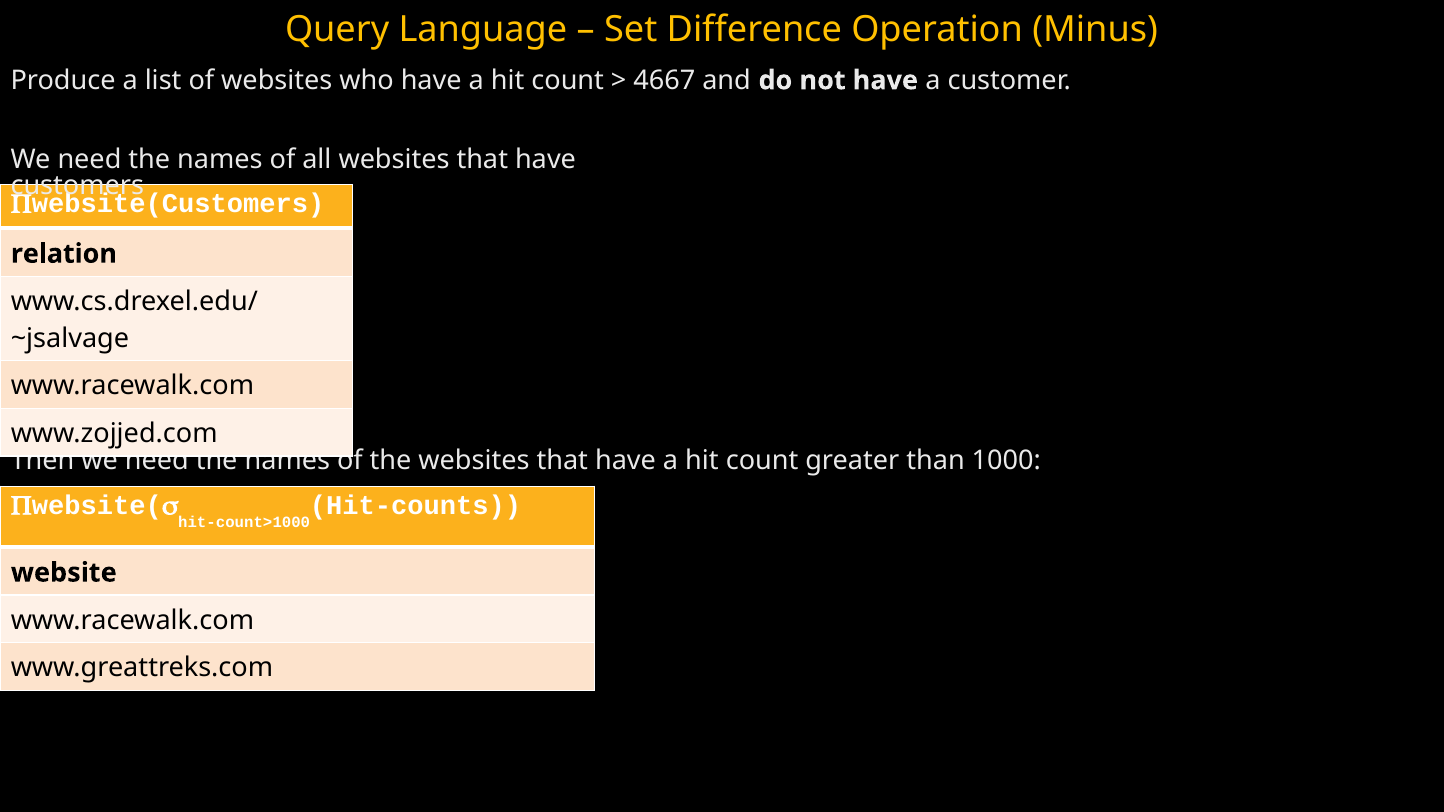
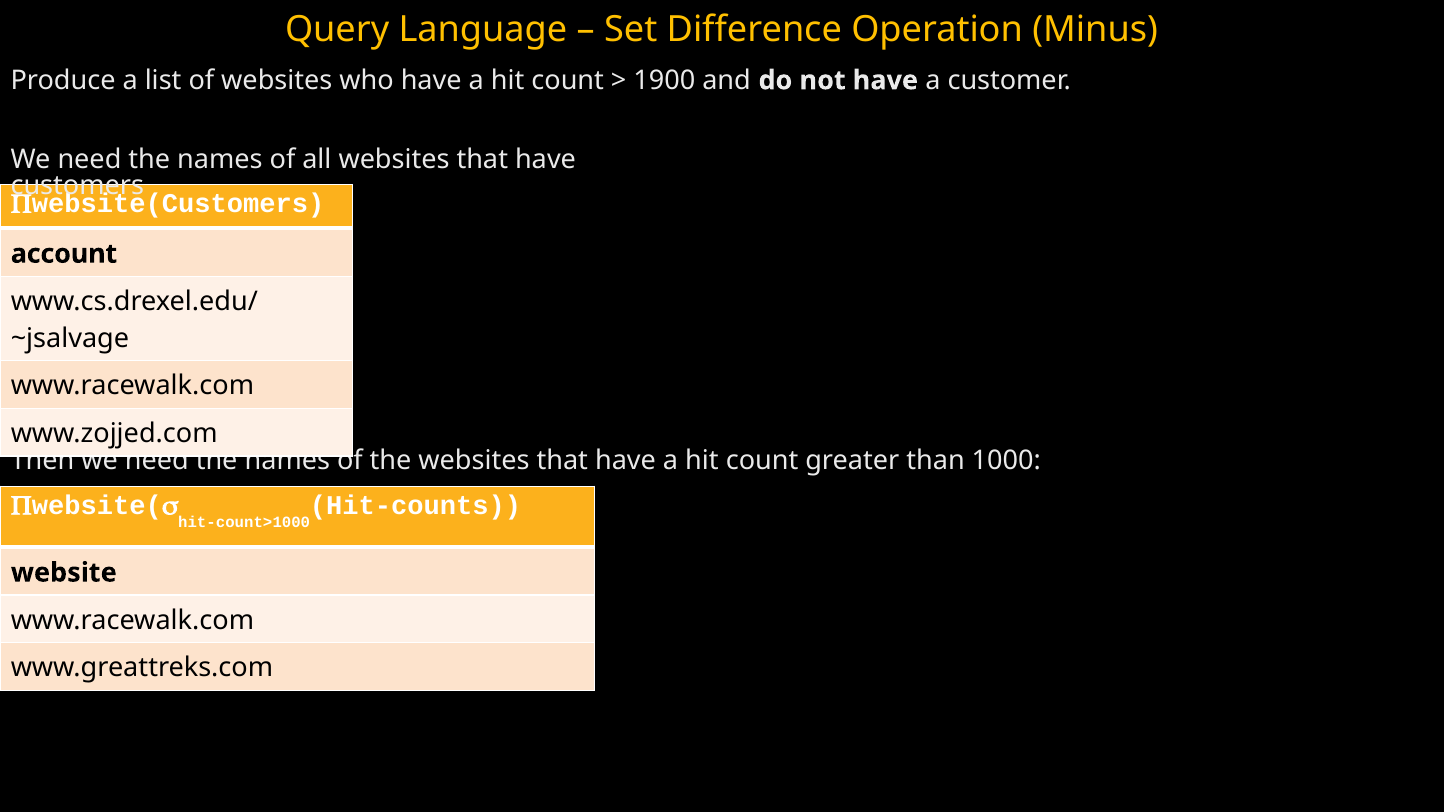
4667: 4667 -> 1900 (664, 80)
relation: relation -> account (64, 254)
